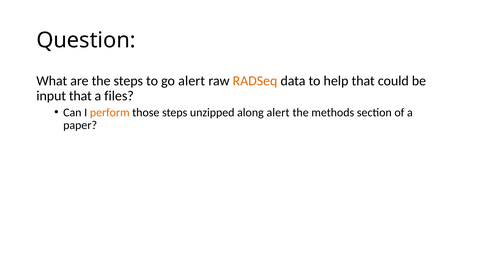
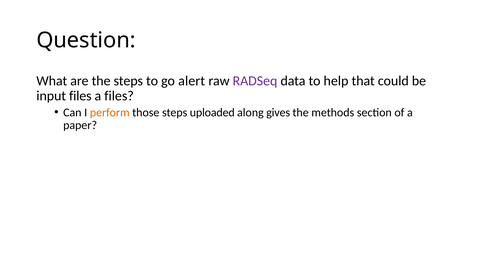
RADSeq colour: orange -> purple (255, 81)
input that: that -> files (80, 96)
unzipped: unzipped -> uploaded (212, 112)
along alert: alert -> gives (278, 112)
